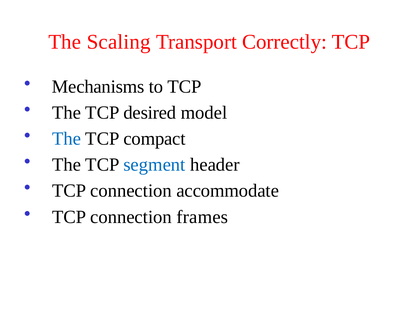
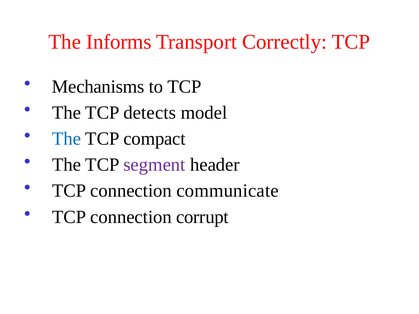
Scaling: Scaling -> Informs (119, 42)
desired: desired -> detects (150, 113)
segment colour: blue -> purple (154, 165)
accommodate: accommodate -> communicate (228, 191)
frames: frames -> corrupt (202, 217)
